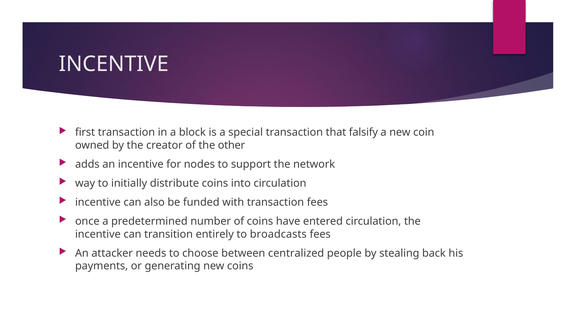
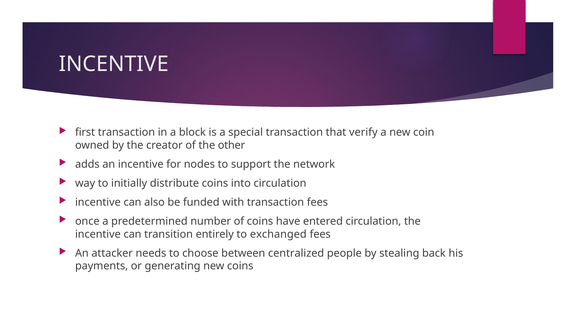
falsify: falsify -> verify (363, 132)
broadcasts: broadcasts -> exchanged (278, 234)
